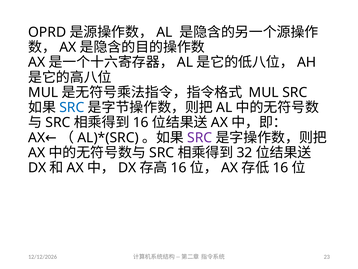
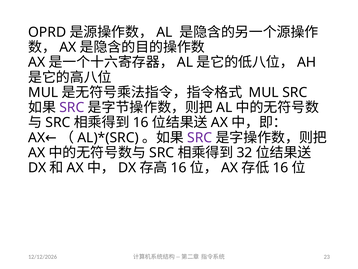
SRC colour: blue -> purple (72, 107)
